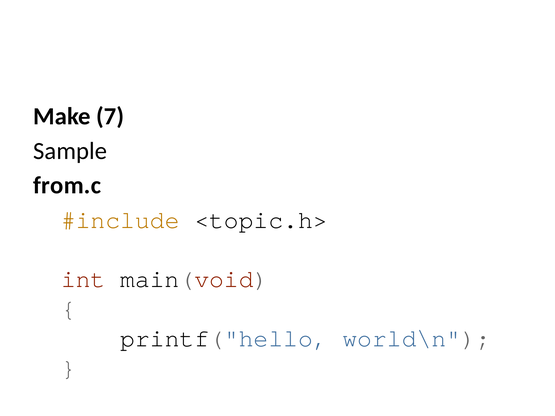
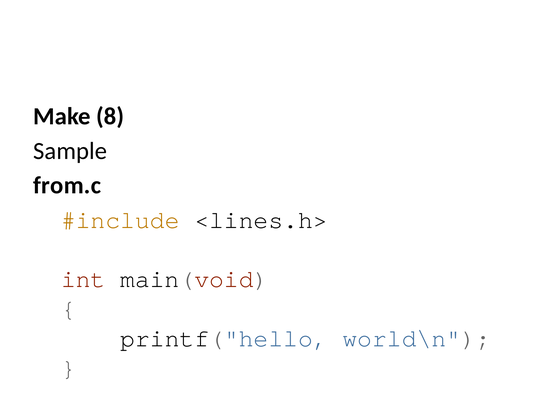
7: 7 -> 8 (110, 116)
<topic.h>: <topic.h> -> <lines.h> (261, 220)
